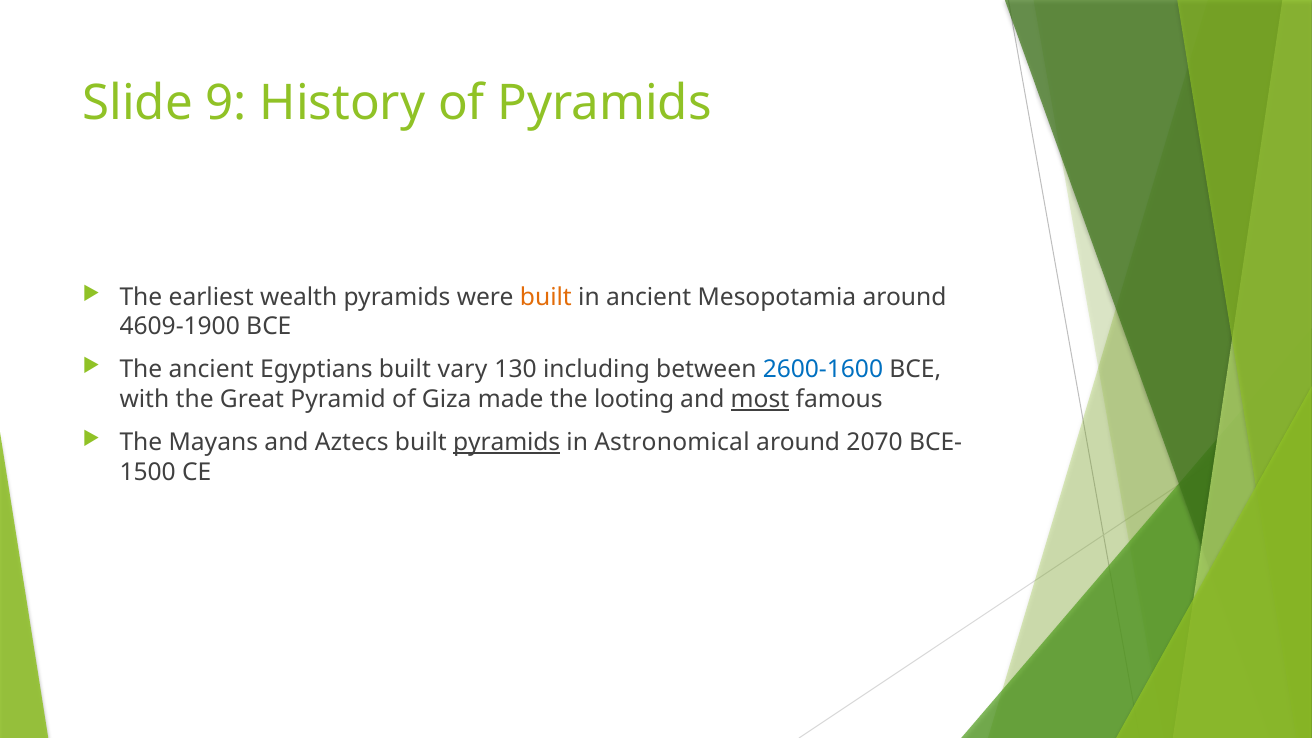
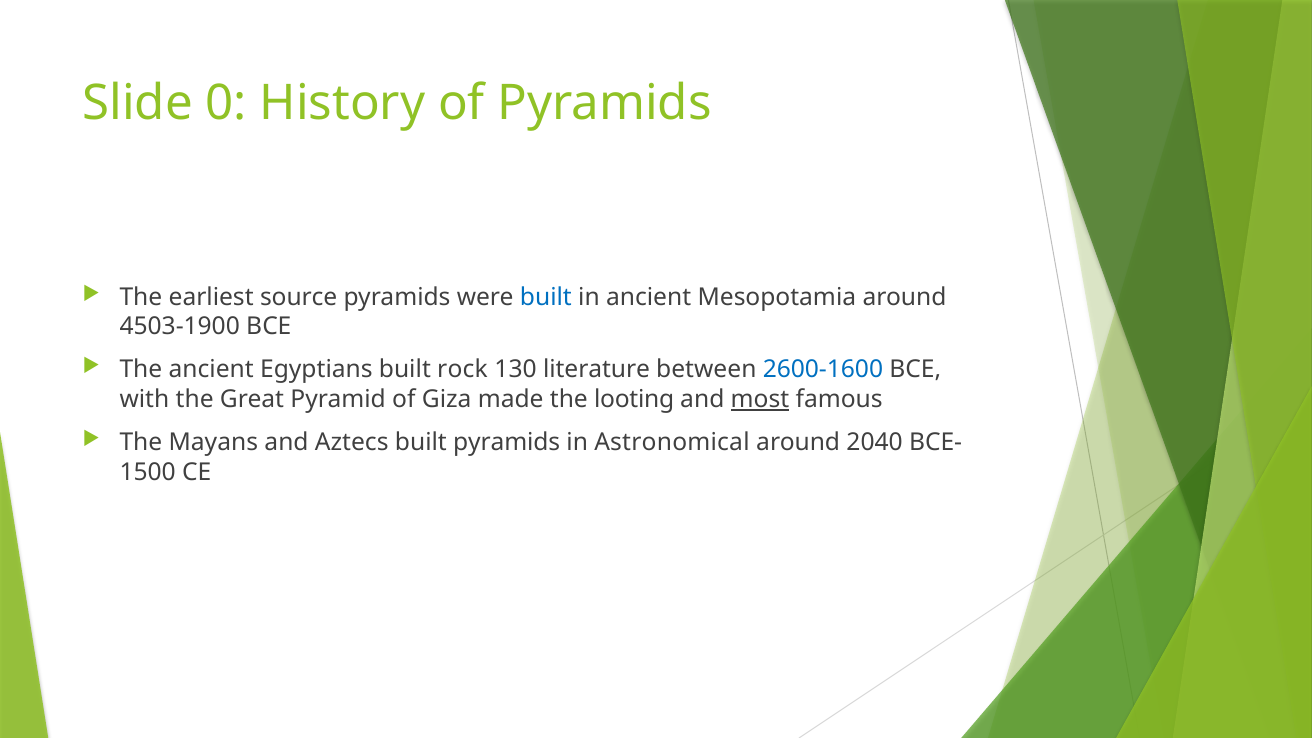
9: 9 -> 0 (226, 103)
wealth: wealth -> source (299, 297)
built colour: orange -> blue (546, 297)
4609-1900: 4609-1900 -> 4503-1900 (180, 327)
vary: vary -> rock (463, 370)
including: including -> literature (597, 370)
pyramids underline: present -> none (507, 443)
2070: 2070 -> 2040 (875, 443)
